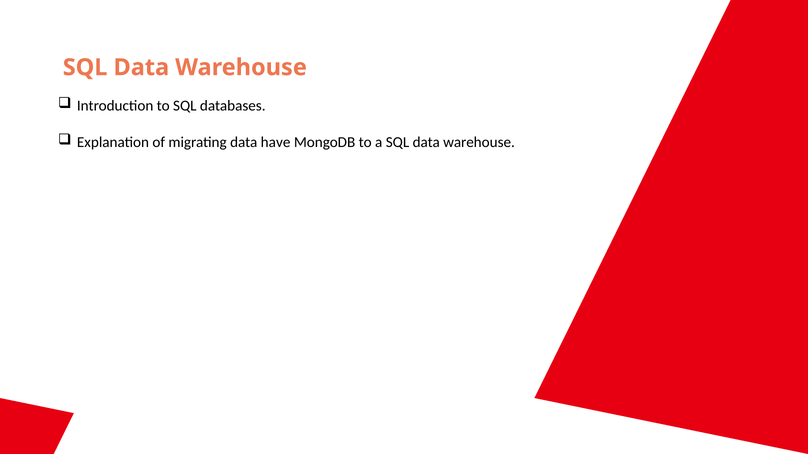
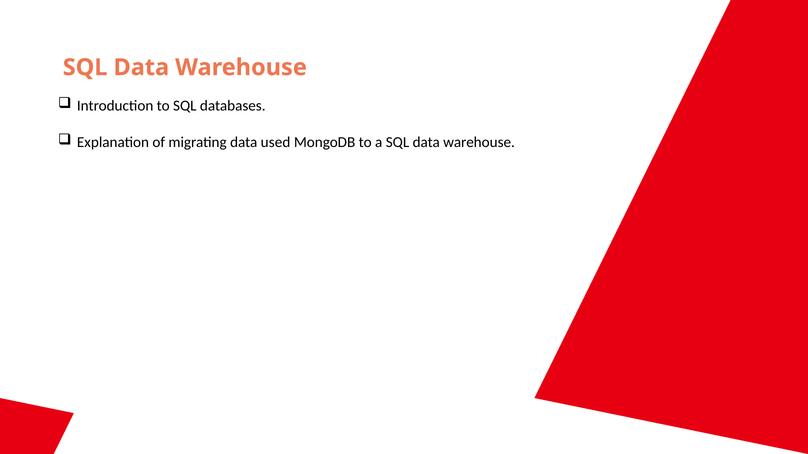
have: have -> used (276, 142)
